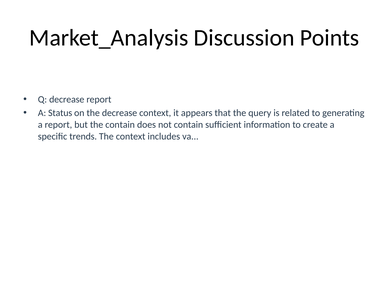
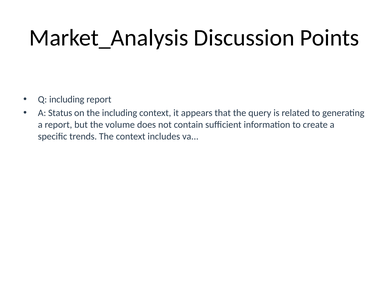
Q decrease: decrease -> including (67, 99)
the decrease: decrease -> including (120, 113)
the contain: contain -> volume (120, 125)
